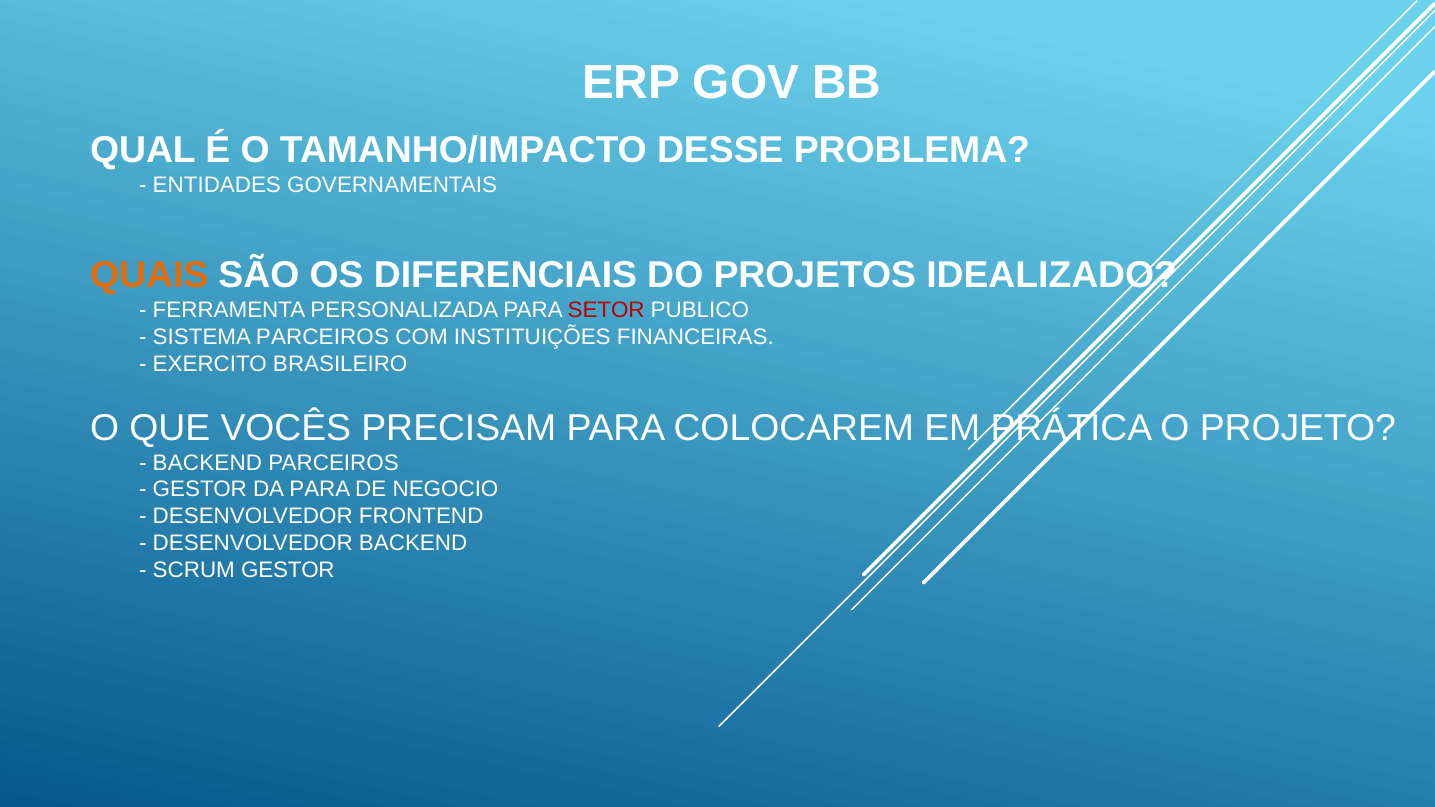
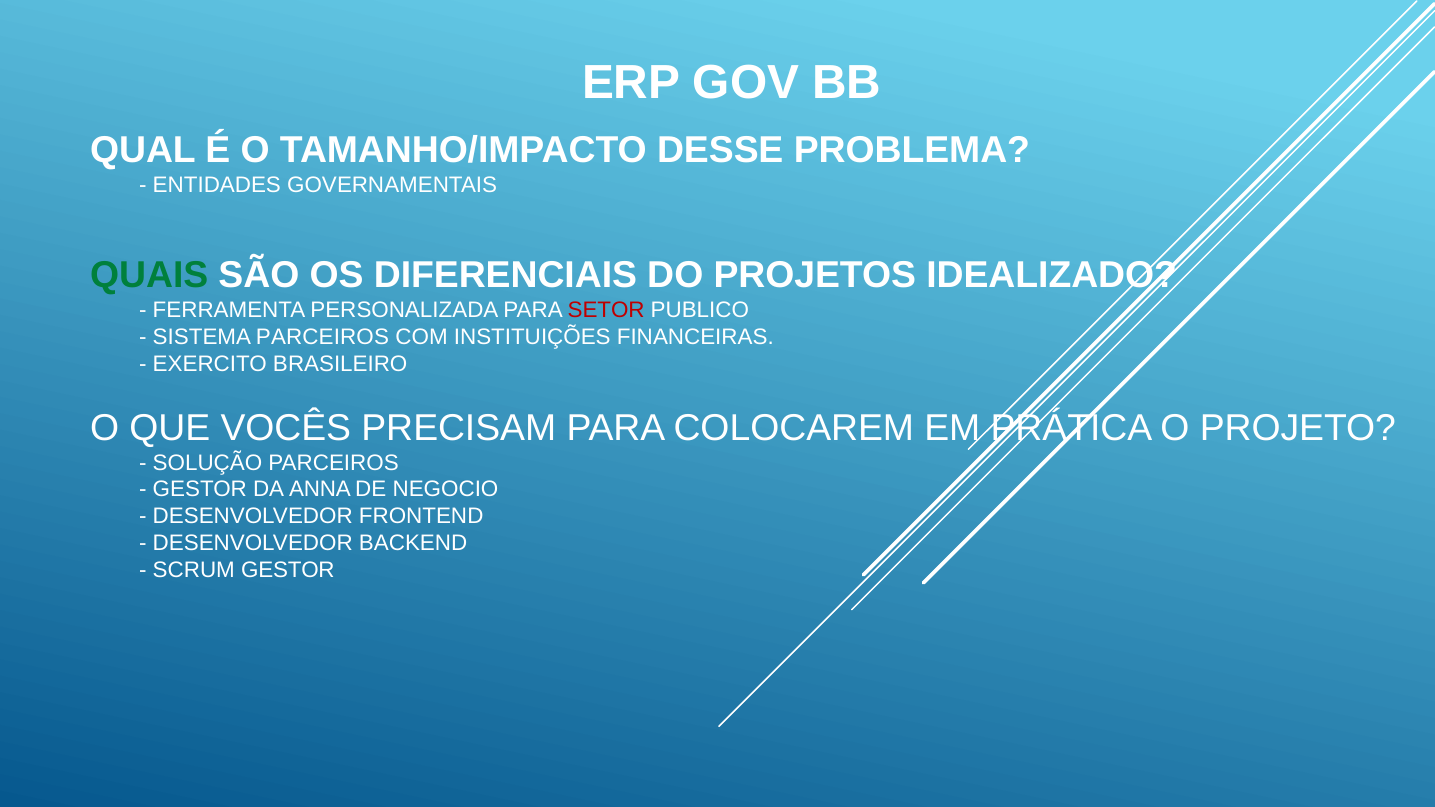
QUAIS colour: orange -> green (149, 275)
BACKEND: BACKEND -> SOLUÇÃO (208, 463)
DA PARA: PARA -> ANNA (320, 490)
